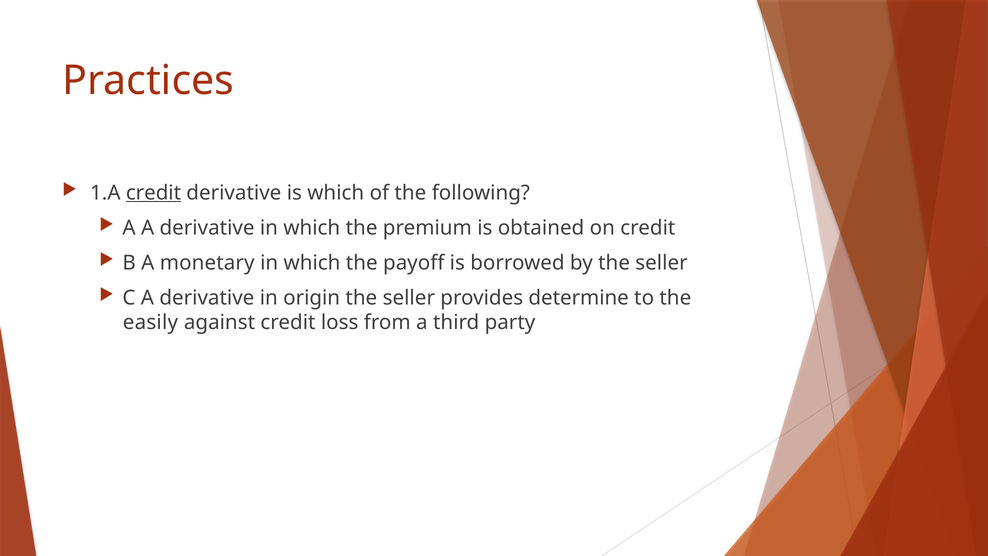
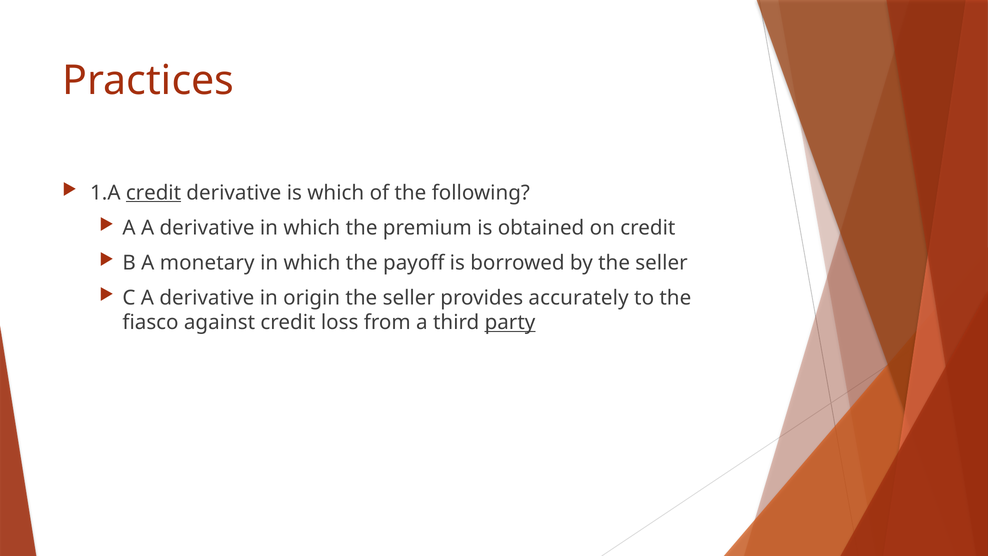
determine: determine -> accurately (579, 298)
easily: easily -> fiasco (151, 322)
party underline: none -> present (510, 322)
